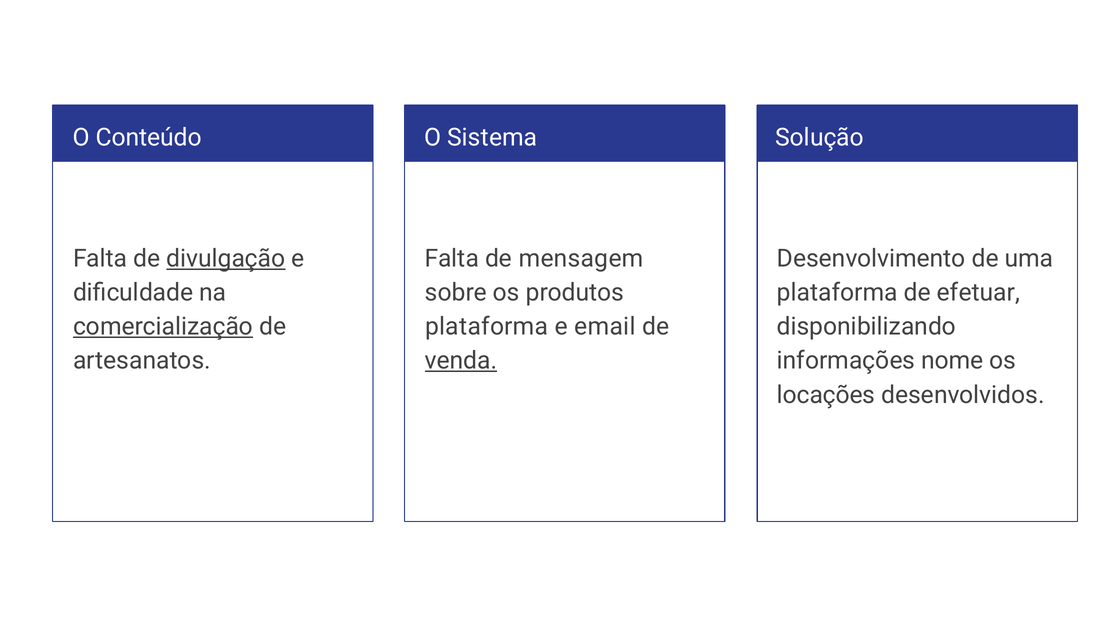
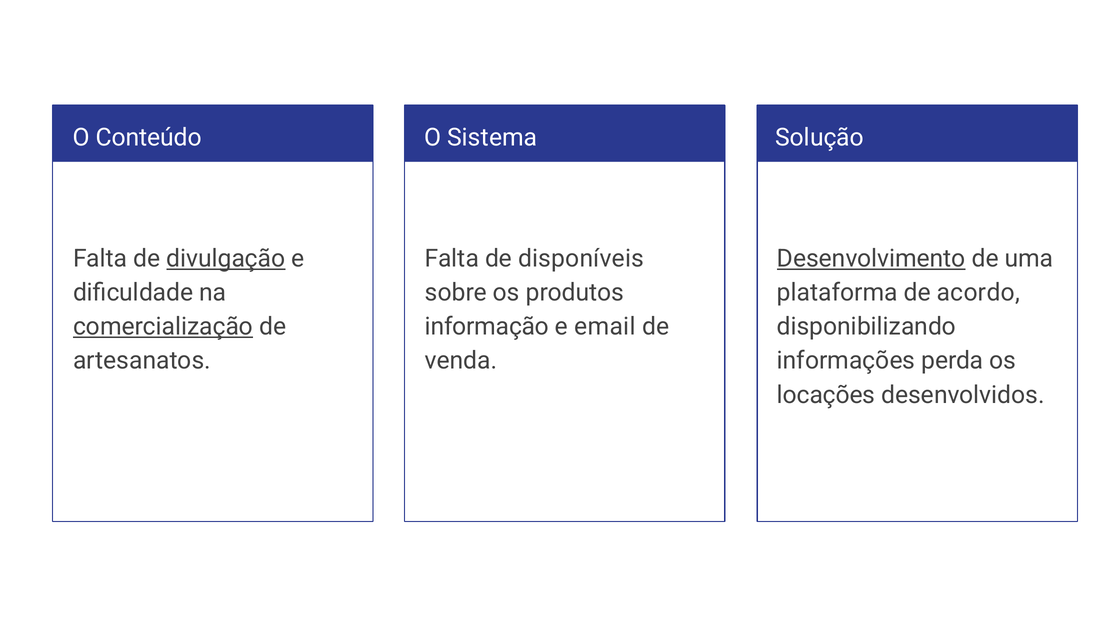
mensagem: mensagem -> disponíveis (581, 258)
Desenvolvimento underline: none -> present (871, 258)
efetuar: efetuar -> acordo (978, 292)
plataforma: plataforma -> informação (487, 326)
venda underline: present -> none (461, 361)
nome: nome -> perda (952, 361)
